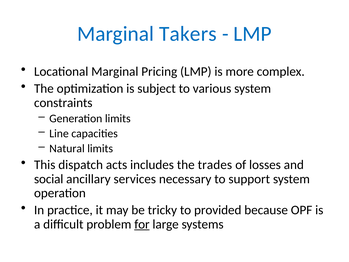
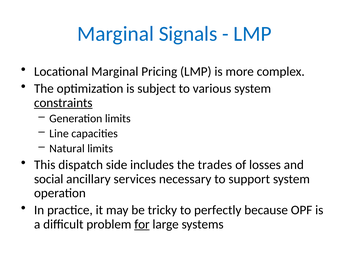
Takers: Takers -> Signals (188, 34)
constraints underline: none -> present (63, 103)
acts: acts -> side (117, 165)
provided: provided -> perfectly (218, 210)
